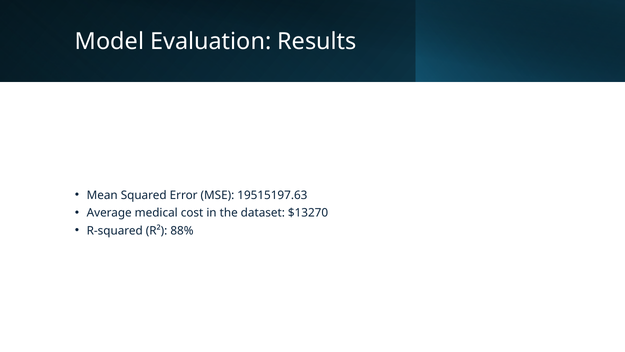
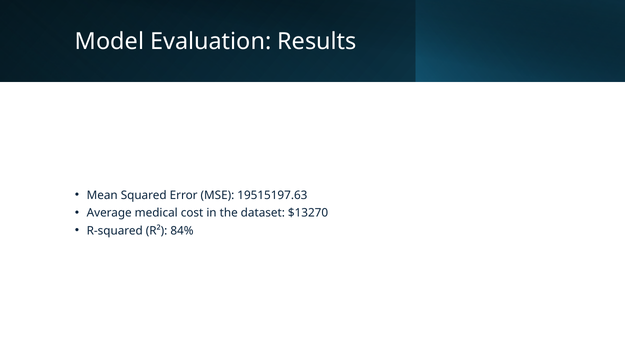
88%: 88% -> 84% (182, 230)
